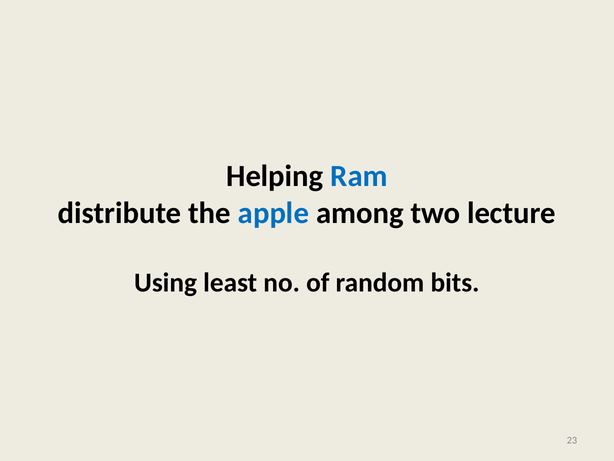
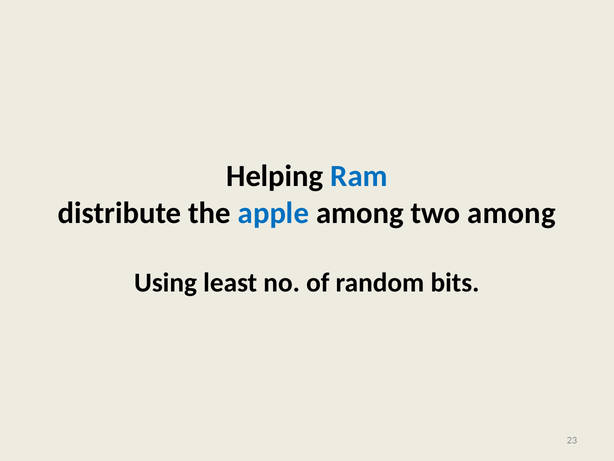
two lecture: lecture -> among (511, 213)
